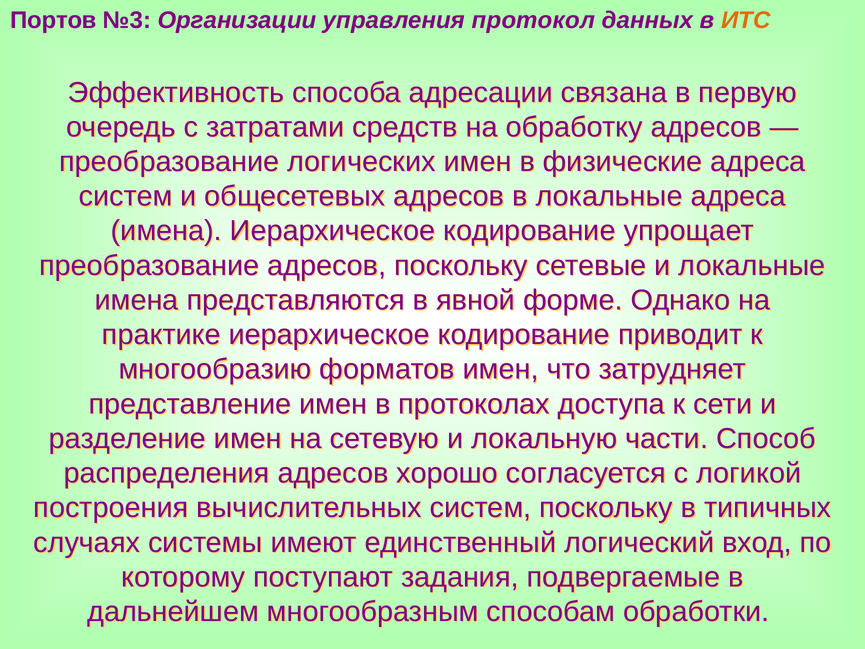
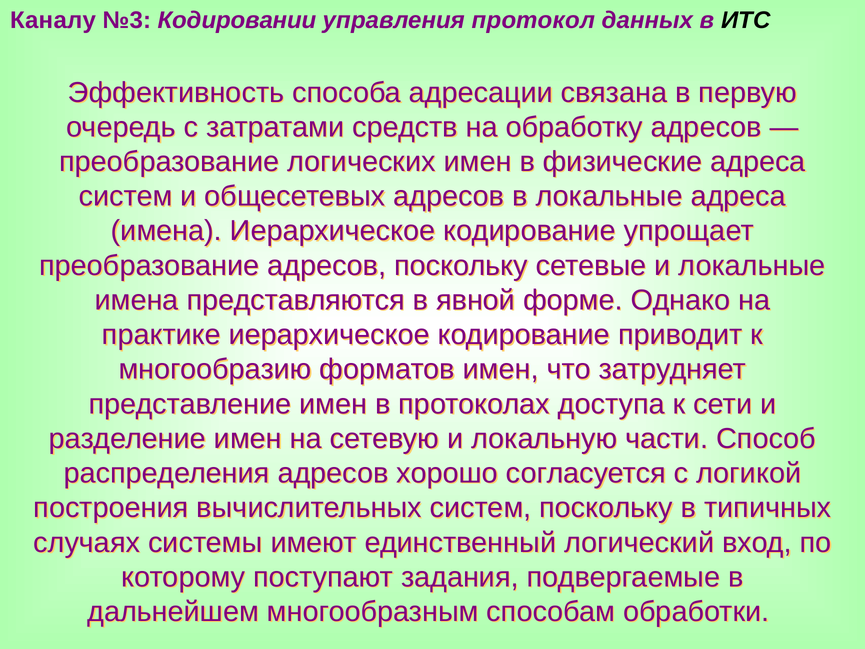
Портов: Портов -> Каналу (53, 20)
Организации: Организации -> Кодировании (237, 20)
ИТС colour: orange -> black (746, 20)
